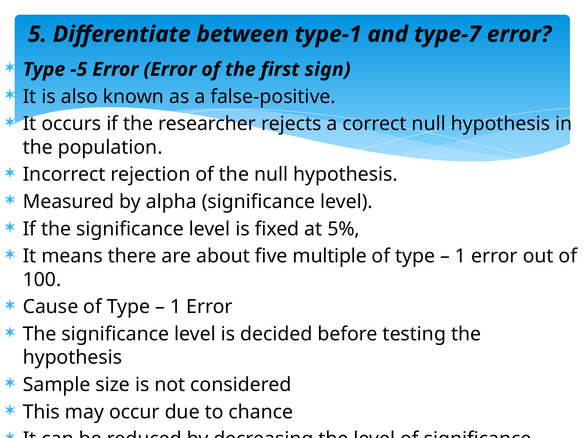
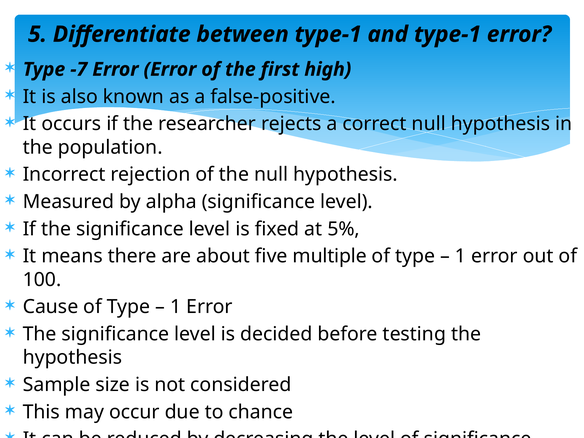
and type-7: type-7 -> type-1 (447, 34)
-5: -5 -> -7 (79, 69)
sign: sign -> high (328, 69)
